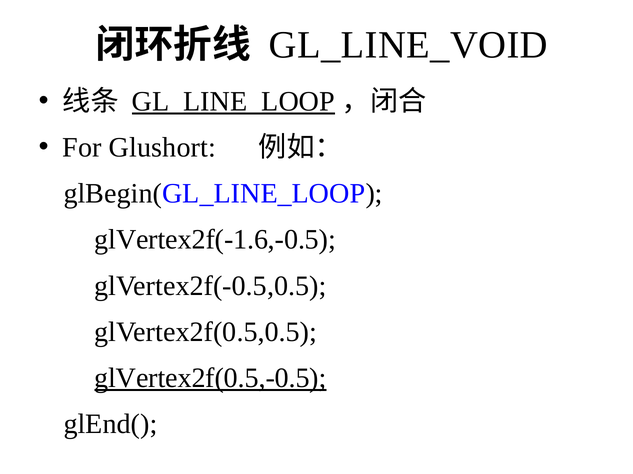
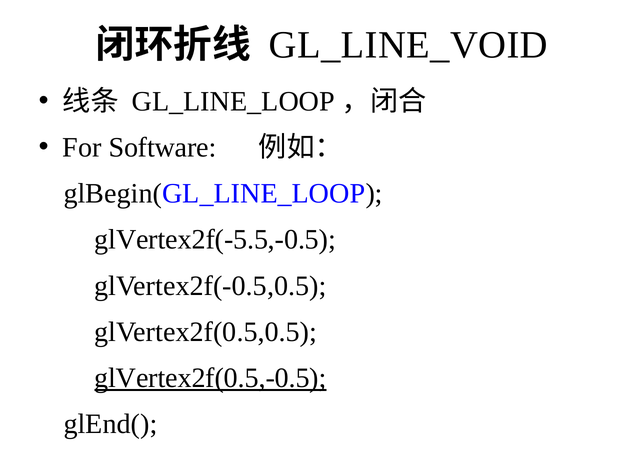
GL_LINE_LOOP underline: present -> none (233, 102)
Glushort: Glushort -> Software (163, 148)
glVertex2f(-1.6,-0.5: glVertex2f(-1.6,-0.5 -> glVertex2f(-5.5,-0.5 (215, 240)
